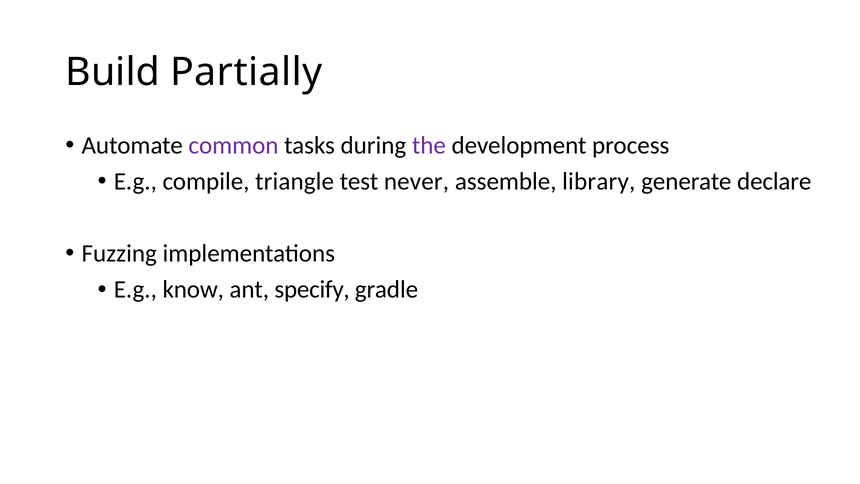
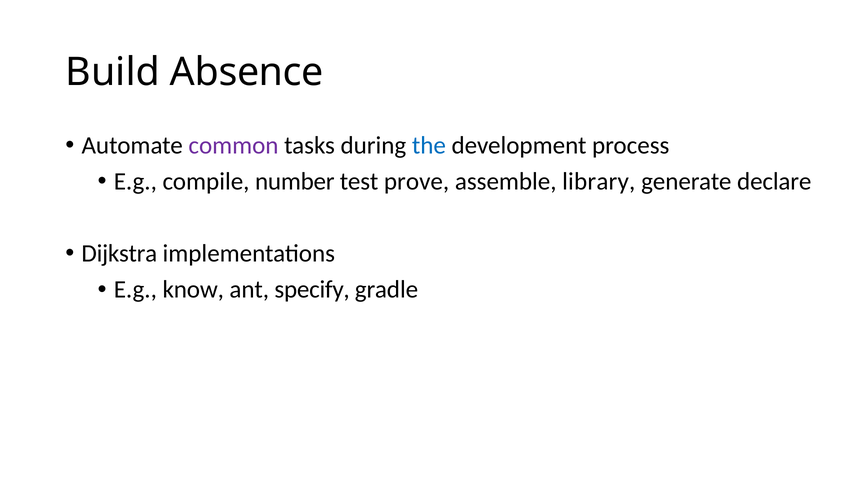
Partially: Partially -> Absence (247, 72)
the colour: purple -> blue (429, 145)
triangle: triangle -> number (295, 181)
never: never -> prove (417, 181)
Fuzzing: Fuzzing -> Dijkstra (119, 254)
